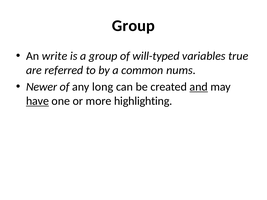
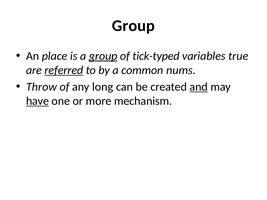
write: write -> place (55, 56)
group underline: none -> present (103, 56)
will-typed: will-typed -> tick-typed (156, 56)
referred underline: none -> present (64, 70)
Newer: Newer -> Throw (42, 87)
highlighting: highlighting -> mechanism (143, 101)
